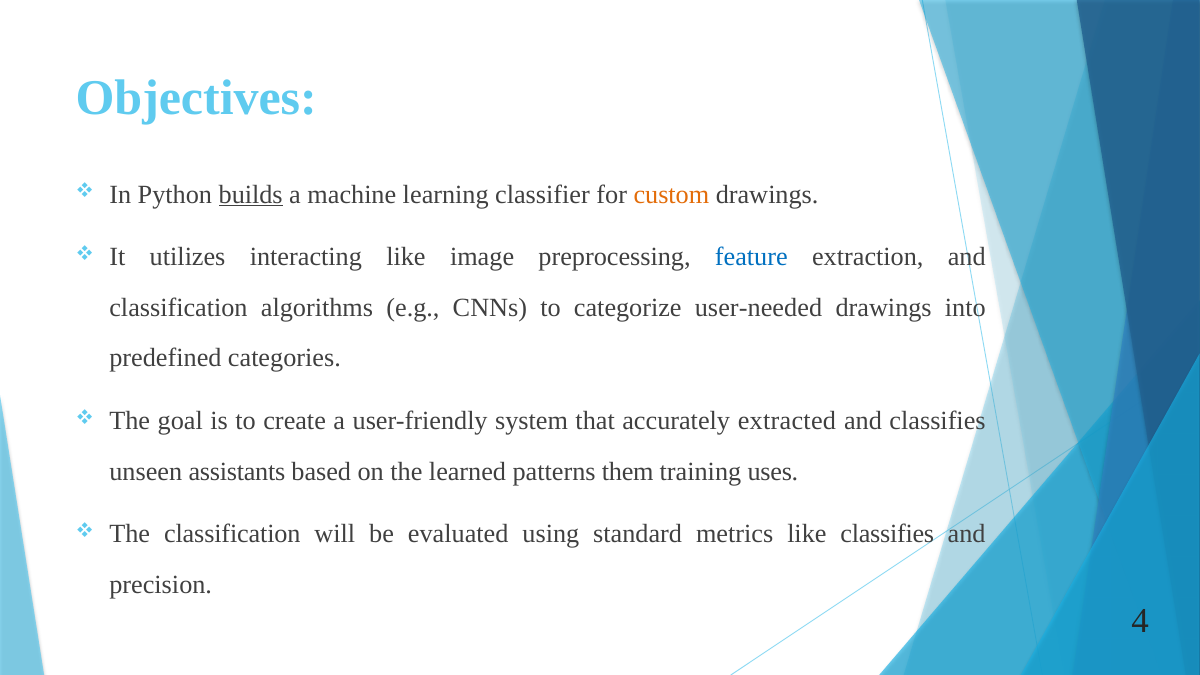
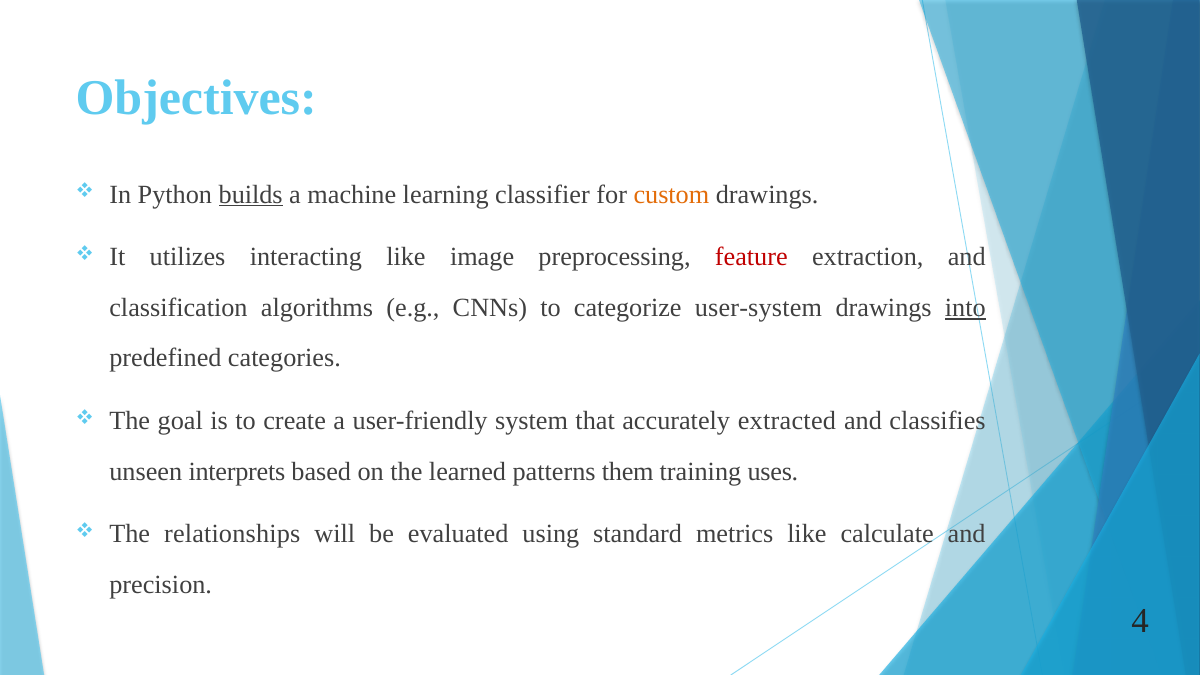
feature colour: blue -> red (751, 257)
user-needed: user-needed -> user-system (758, 308)
into underline: none -> present (965, 308)
assistants: assistants -> interprets (237, 471)
The classification: classification -> relationships (232, 534)
like classifies: classifies -> calculate (887, 534)
